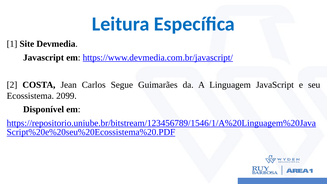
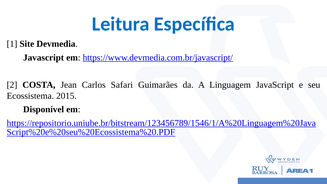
Segue: Segue -> Safari (122, 85)
2099: 2099 -> 2015 (66, 96)
